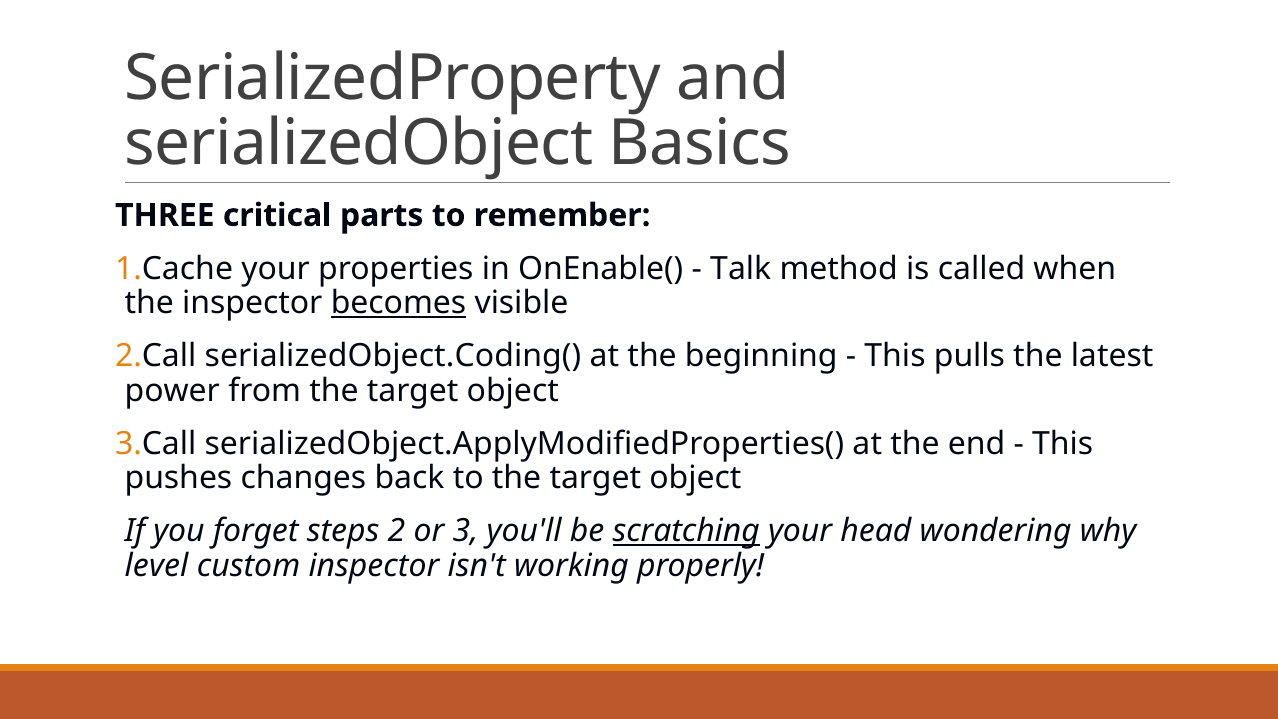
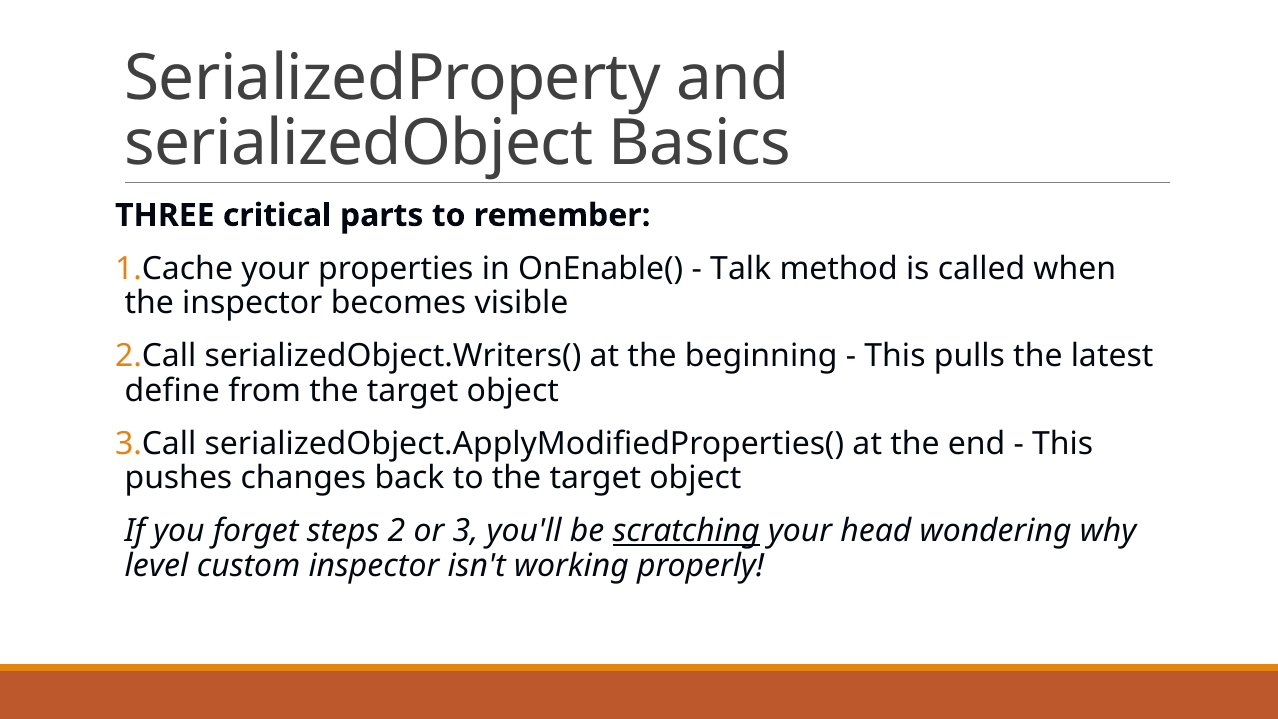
becomes underline: present -> none (398, 303)
serializedObject.Coding(: serializedObject.Coding( -> serializedObject.Writers( (393, 356)
power: power -> define (172, 391)
